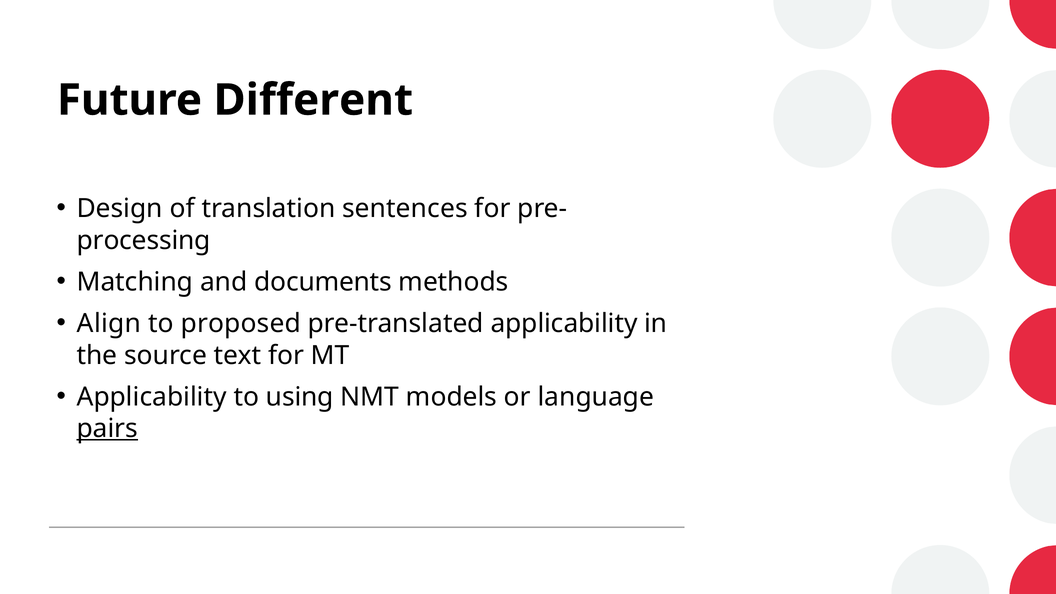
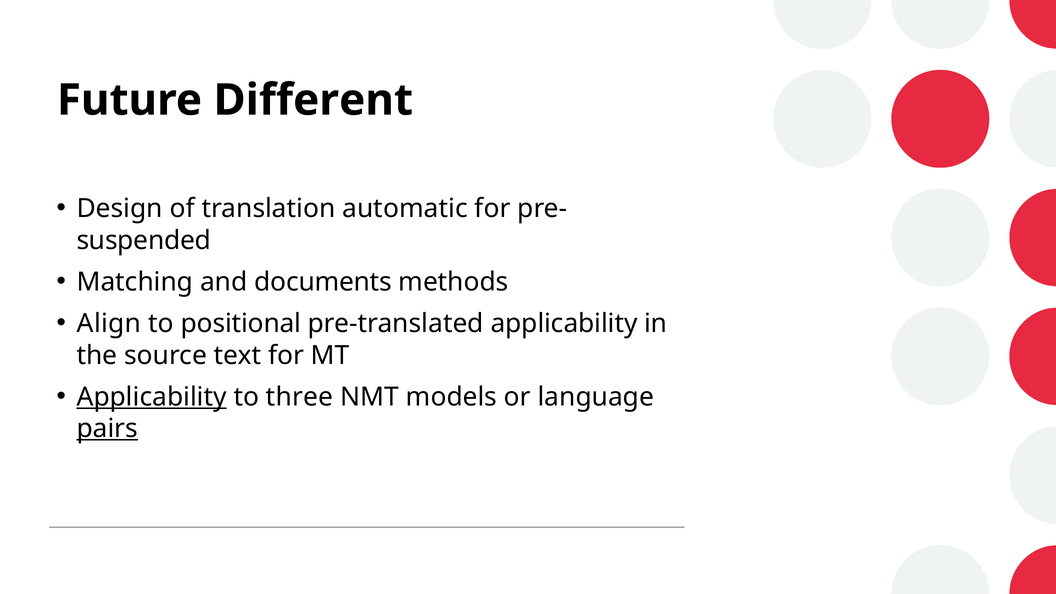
sentences: sentences -> automatic (405, 209)
processing: processing -> suspended (144, 240)
proposed: proposed -> positional (241, 324)
Applicability underline: none -> present (152, 397)
using: using -> three (300, 397)
